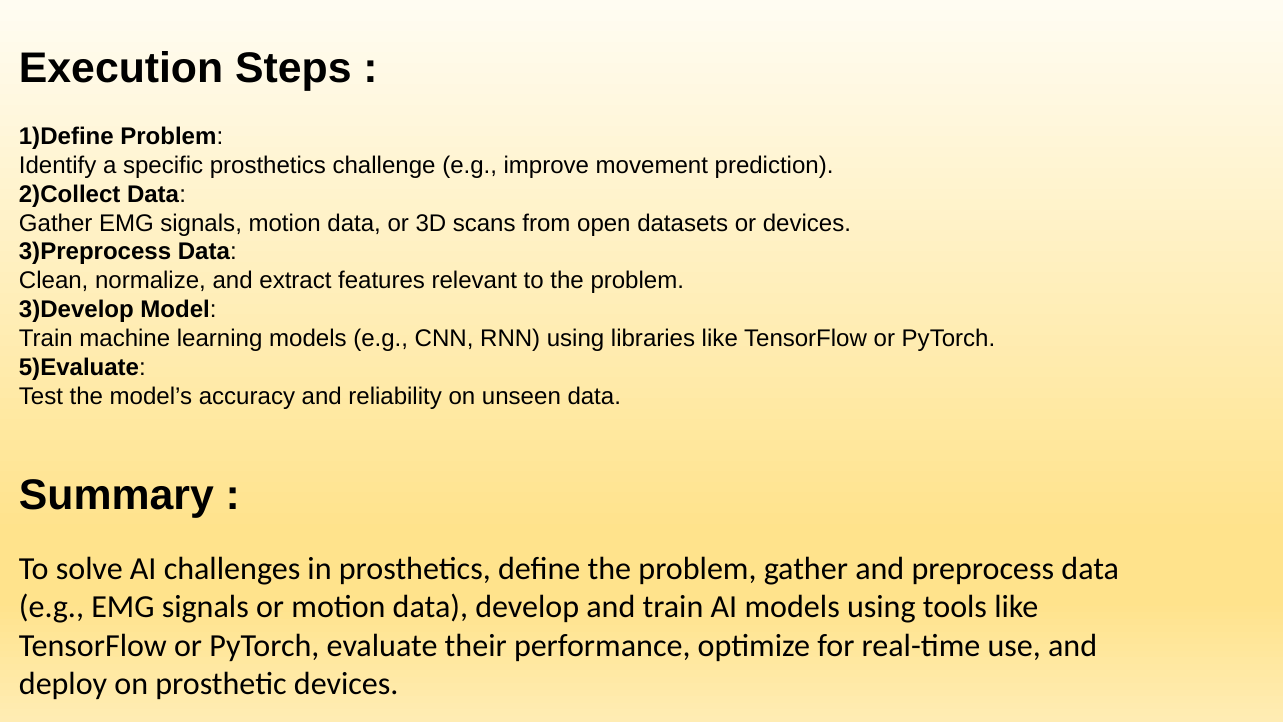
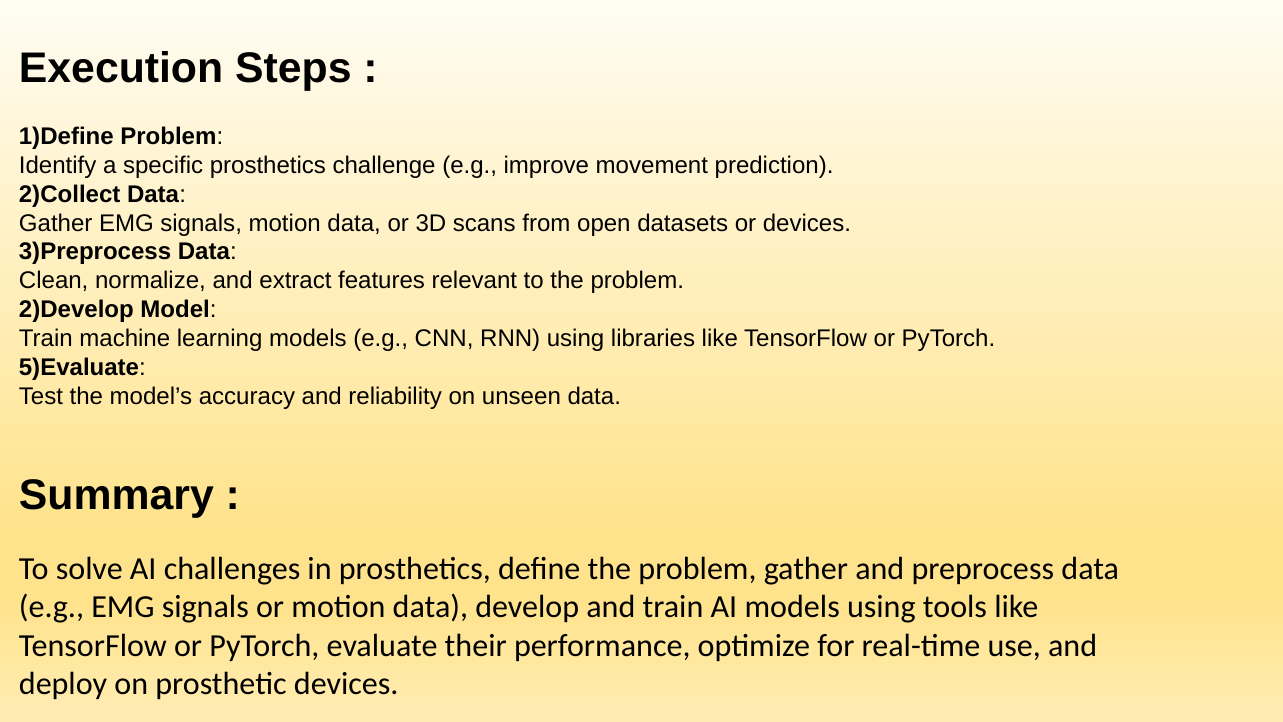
3)Develop: 3)Develop -> 2)Develop (76, 310)
